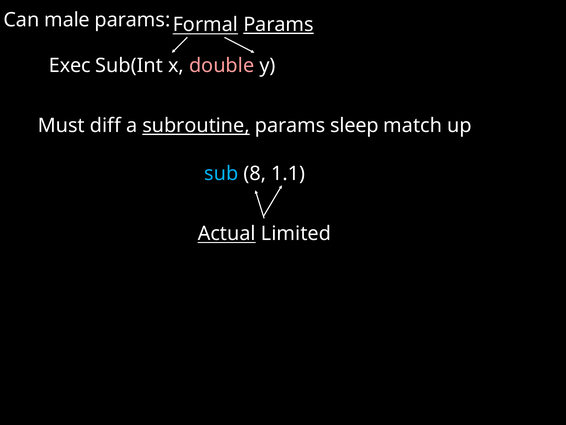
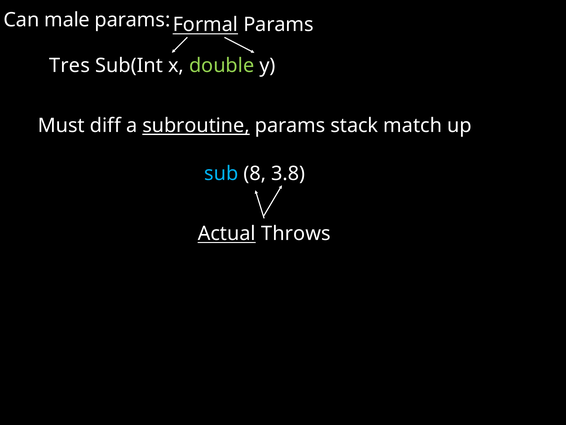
Params underline: present -> none (279, 25)
Exec: Exec -> Tres (70, 66)
double colour: pink -> light green (222, 66)
sleep: sleep -> stack (354, 126)
1.1: 1.1 -> 3.8 (288, 173)
Limited: Limited -> Throws (296, 233)
